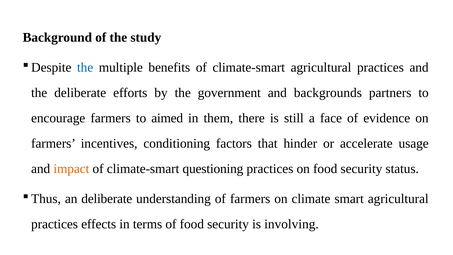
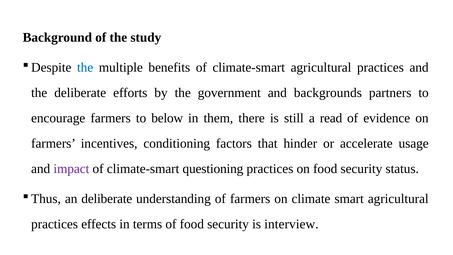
aimed: aimed -> below (167, 118)
face: face -> read (331, 118)
impact colour: orange -> purple (71, 169)
involving: involving -> interview (291, 224)
